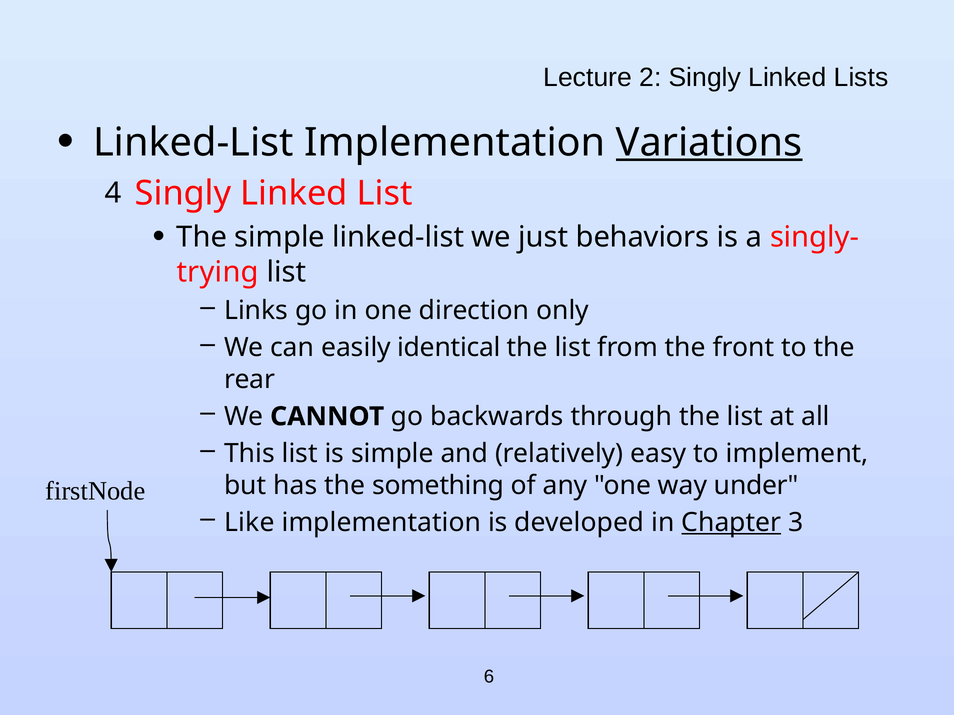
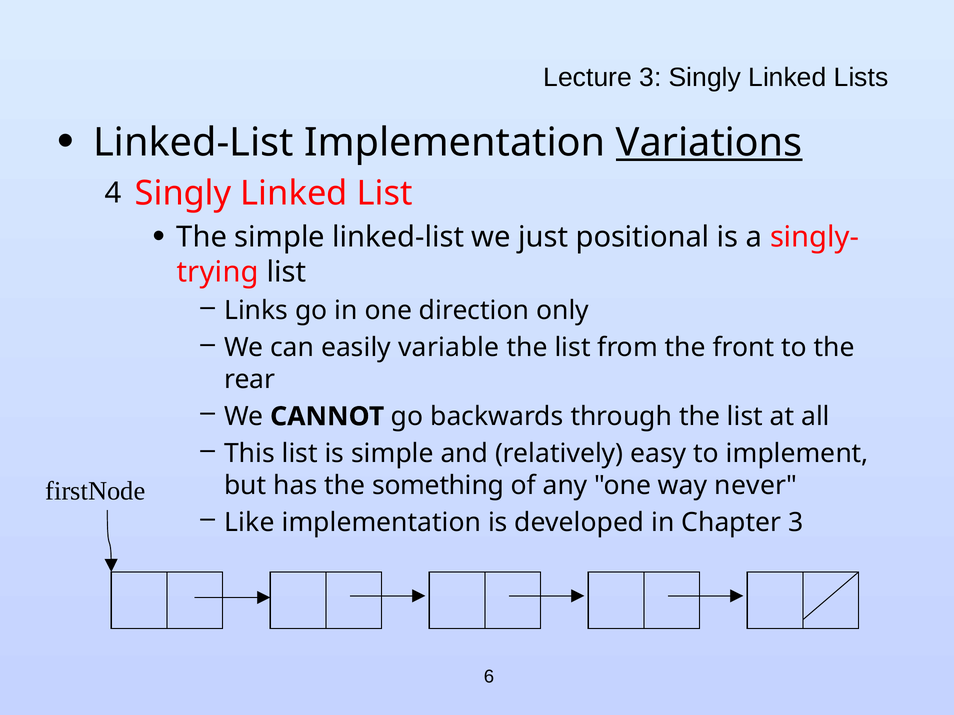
Lecture 2: 2 -> 3 (650, 77)
behaviors: behaviors -> positional (643, 237)
identical: identical -> variable (449, 348)
under: under -> never (756, 486)
Chapter underline: present -> none (731, 523)
